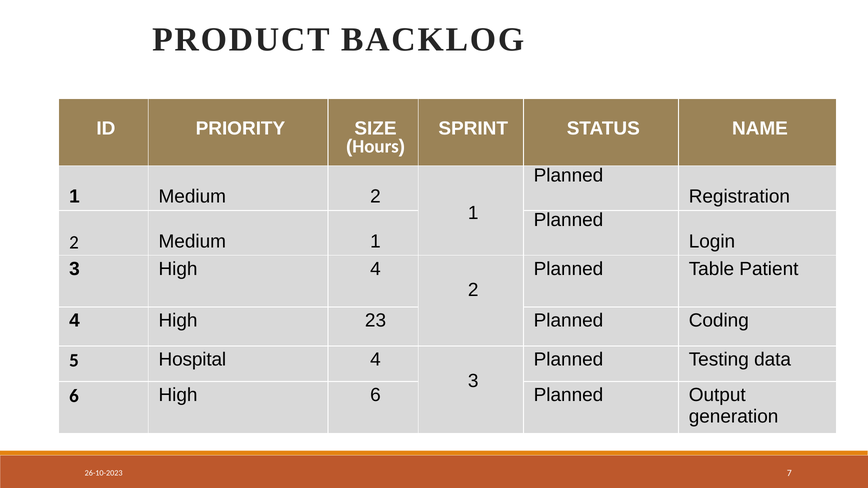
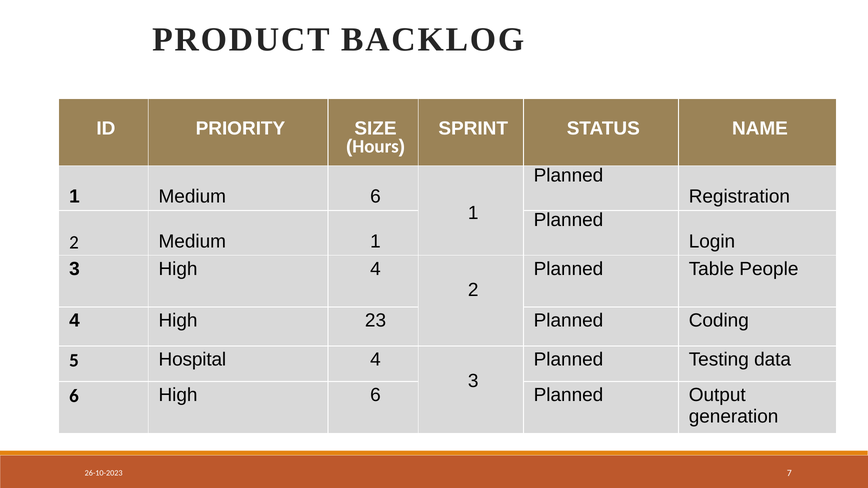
Medium 2: 2 -> 6 (376, 197)
Patient: Patient -> People (769, 269)
